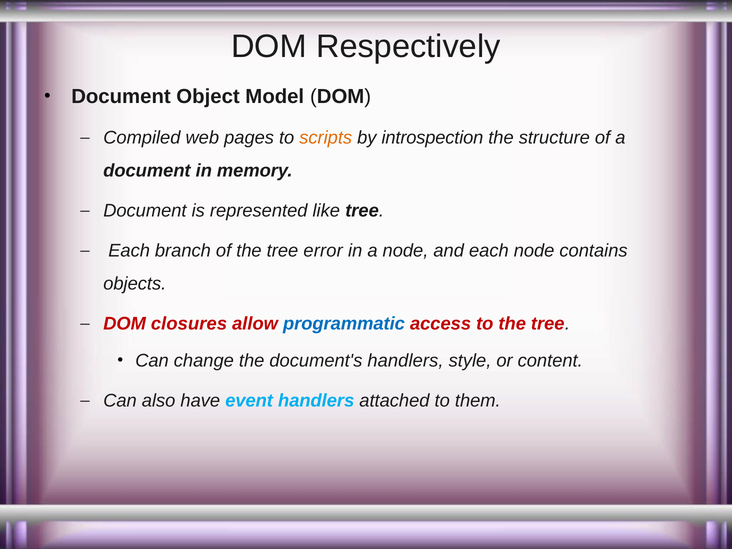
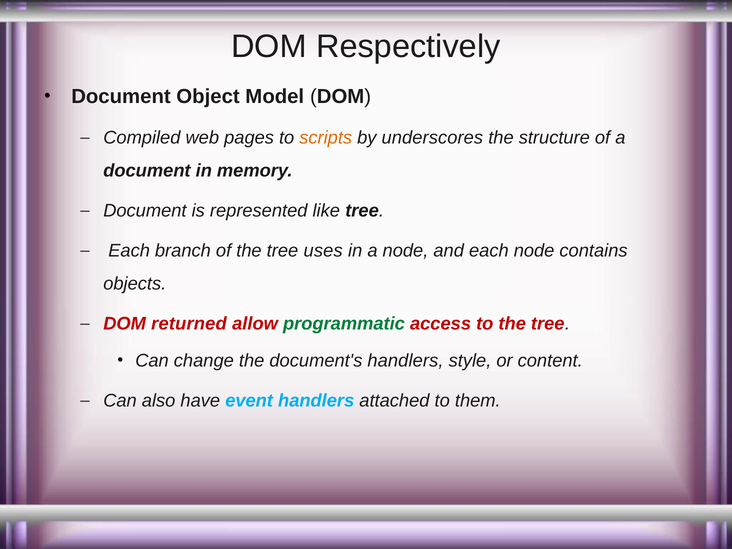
introspection: introspection -> underscores (432, 138)
error: error -> uses (323, 251)
closures: closures -> returned (189, 324)
programmatic colour: blue -> green (344, 324)
